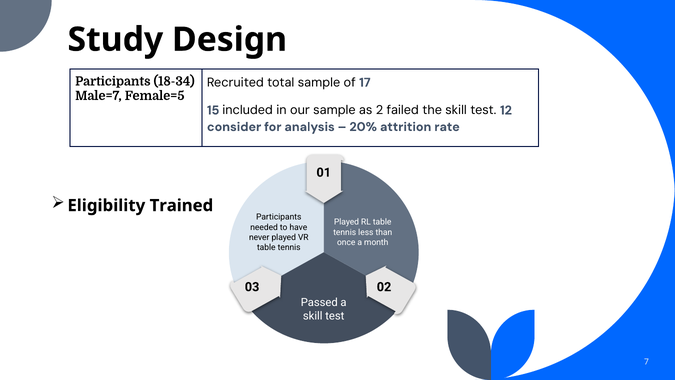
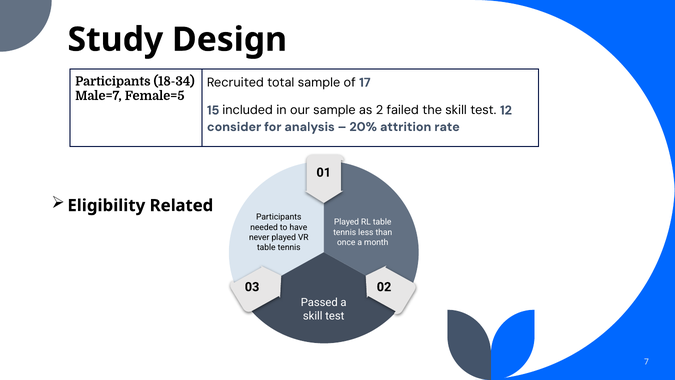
Trained: Trained -> Related (181, 205)
